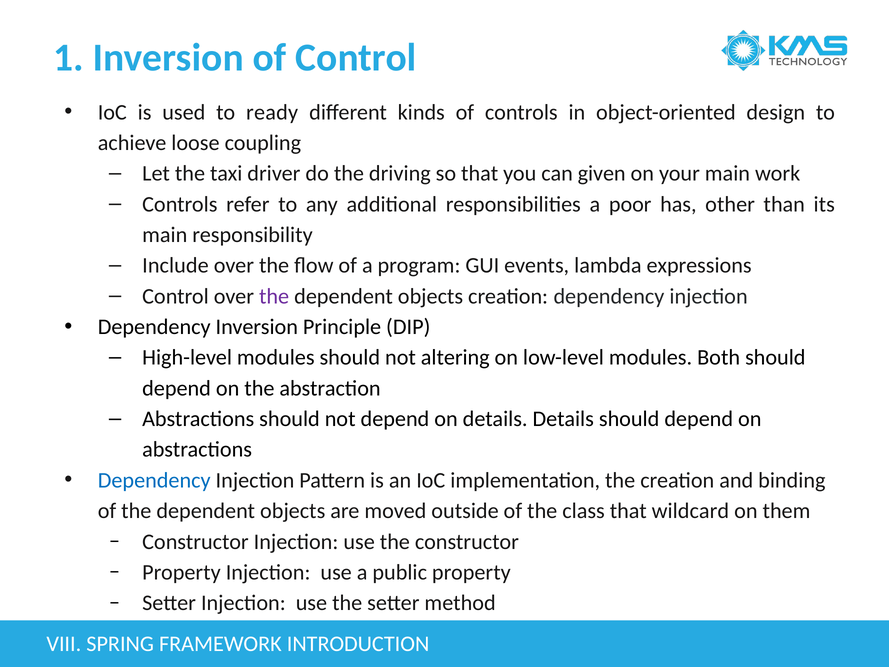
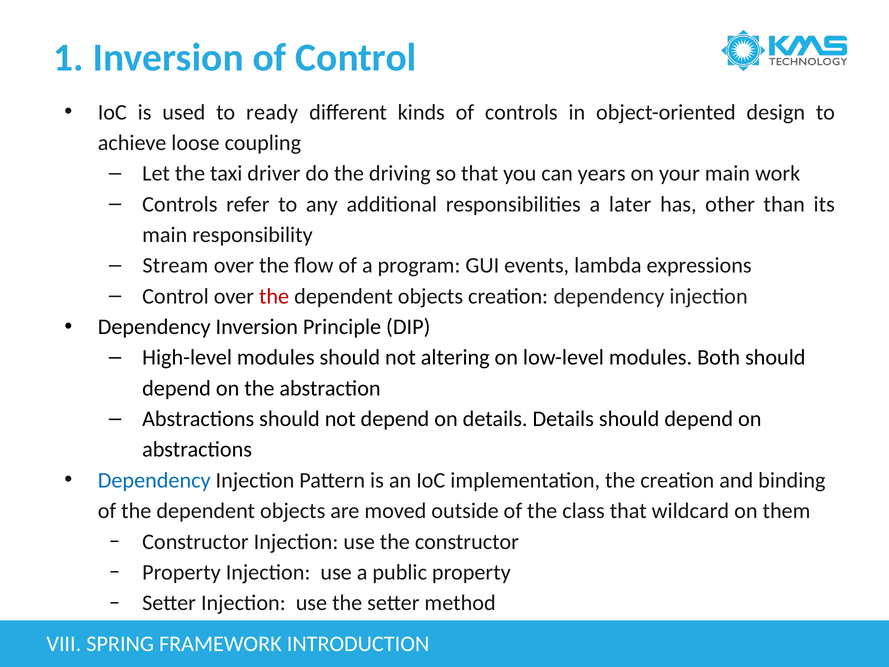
given: given -> years (602, 174)
poor: poor -> later (630, 204)
Include: Include -> Stream (175, 266)
the colour: purple -> red (274, 296)
